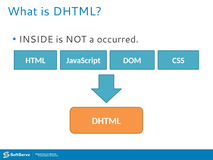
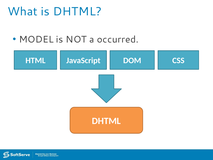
INSIDE: INSIDE -> MODEL (36, 39)
